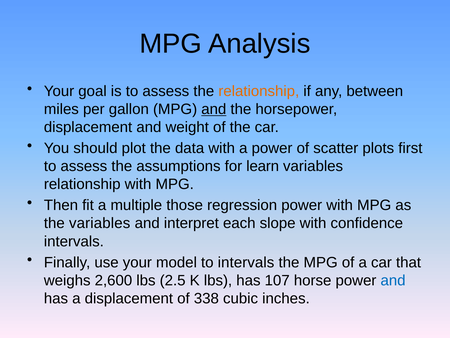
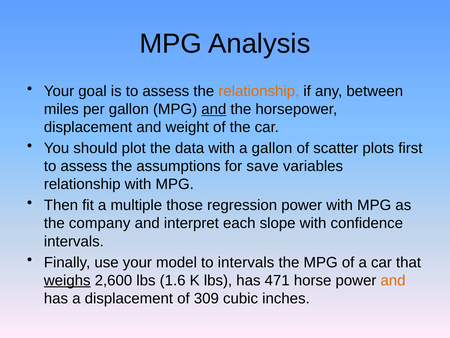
a power: power -> gallon (272, 148)
learn: learn -> save (263, 166)
the variables: variables -> company (100, 223)
weighs underline: none -> present (67, 280)
2.5: 2.5 -> 1.6 (173, 280)
107: 107 -> 471 (277, 280)
and colour: blue -> orange (393, 280)
338: 338 -> 309 (206, 298)
